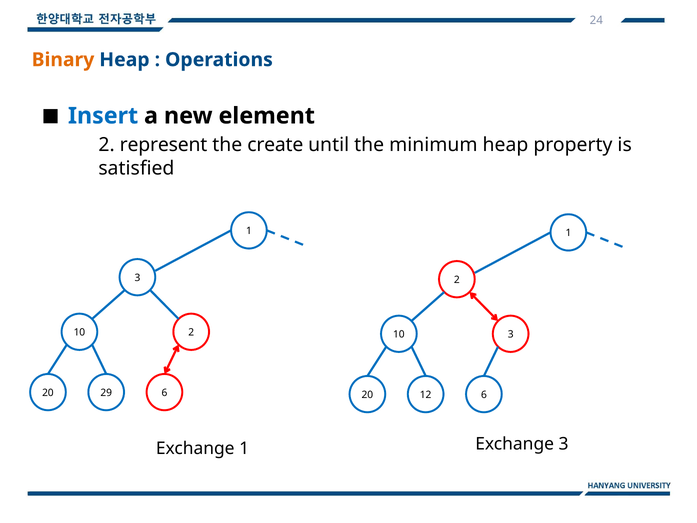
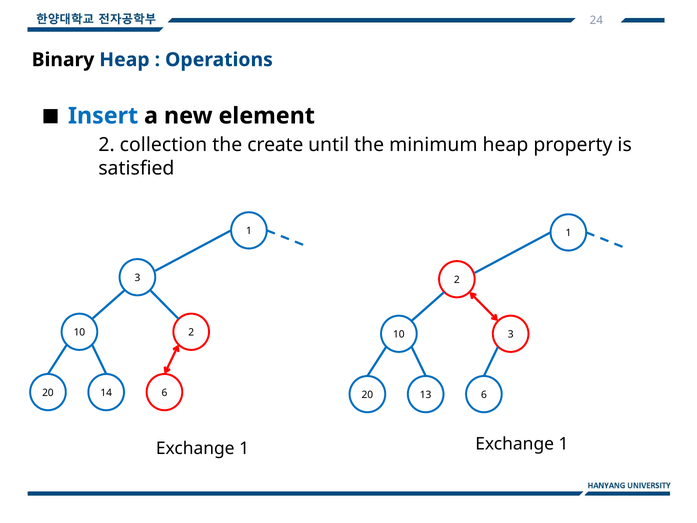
Binary colour: orange -> black (63, 60)
represent: represent -> collection (163, 145)
29: 29 -> 14 (106, 393)
12: 12 -> 13 (426, 395)
3: 3 -> 1 (564, 444)
